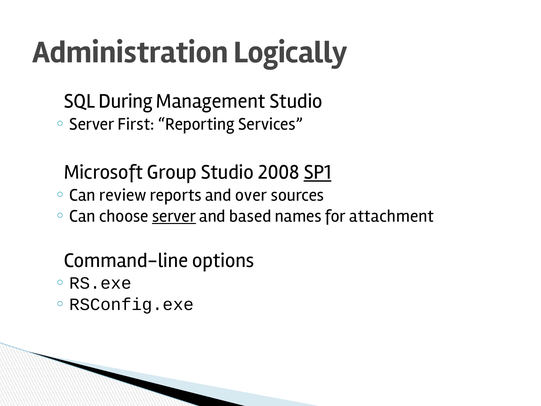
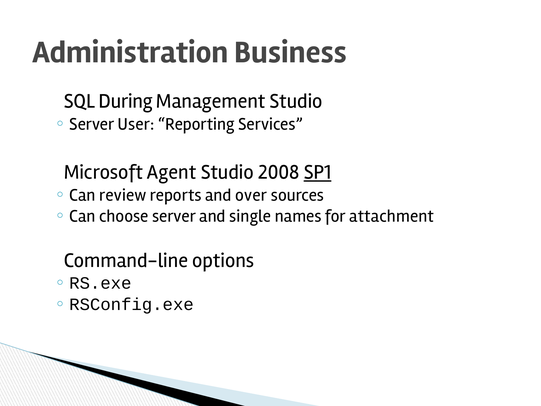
Logically: Logically -> Business (290, 52)
First: First -> User (136, 124)
Group: Group -> Agent (172, 172)
server underline: present -> none (174, 216)
based: based -> single (250, 216)
